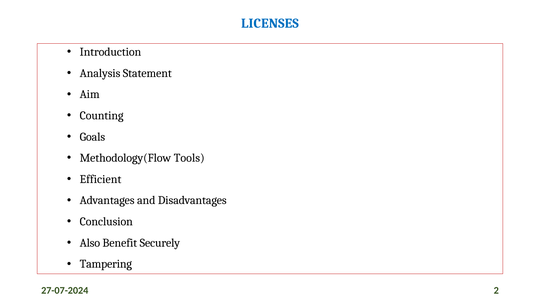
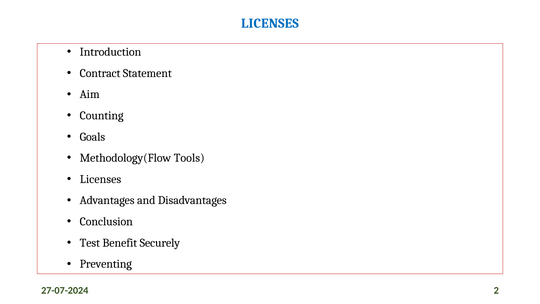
Analysis: Analysis -> Contract (100, 73)
Efficient: Efficient -> Licenses (101, 179)
Also: Also -> Test (90, 243)
Tampering: Tampering -> Preventing (106, 264)
